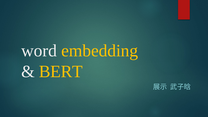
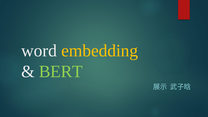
BERT colour: yellow -> light green (61, 72)
